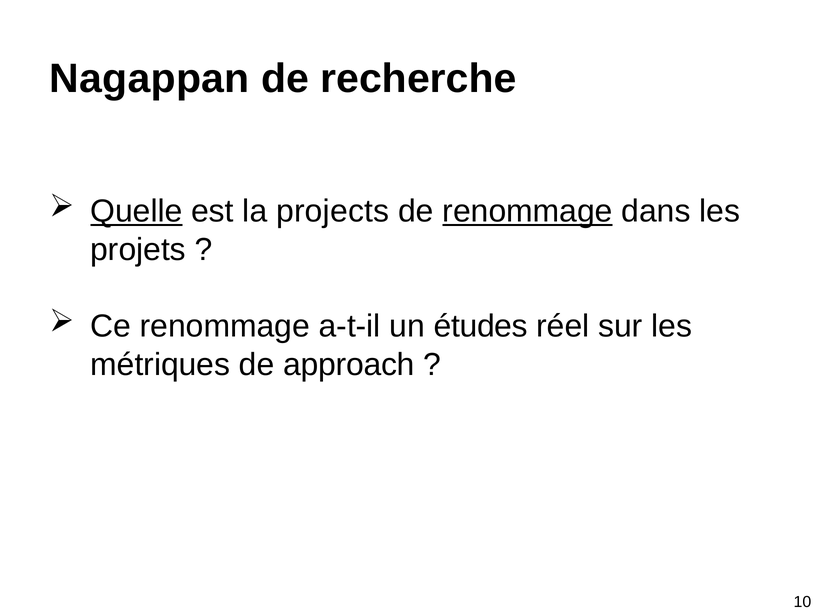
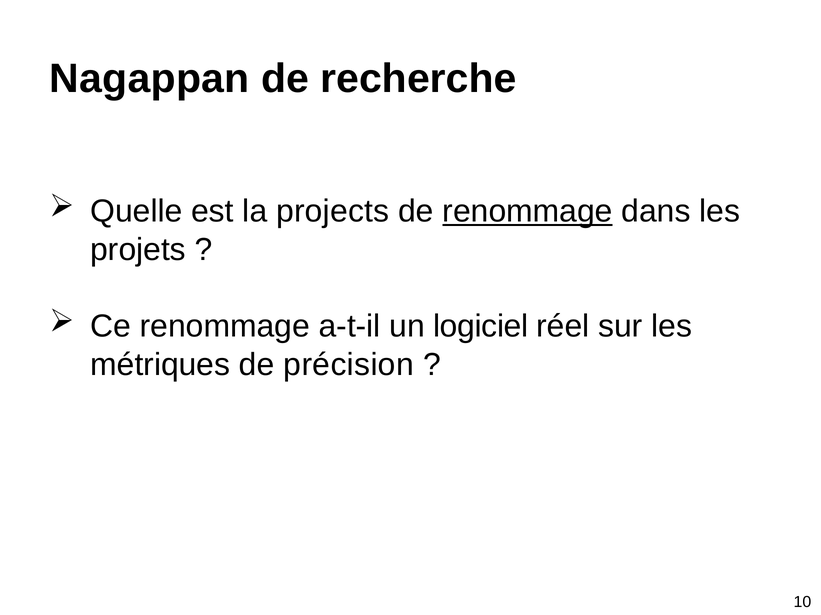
Quelle underline: present -> none (136, 212)
études: études -> logiciel (481, 327)
approach: approach -> précision (349, 365)
